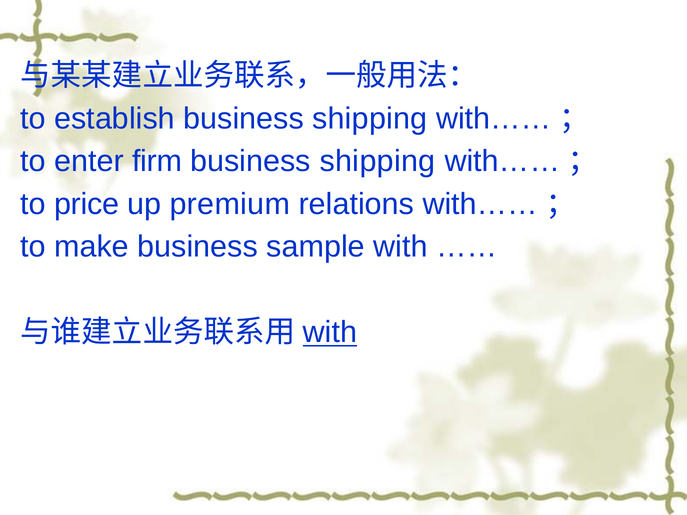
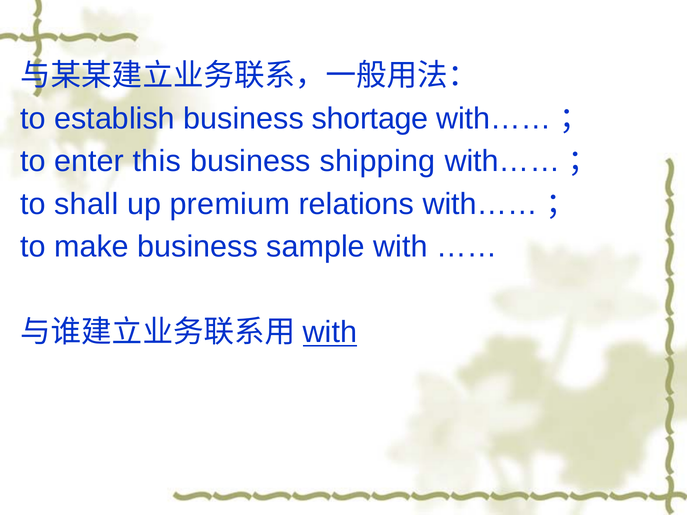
establish business shipping: shipping -> shortage (370, 119)
firm: firm -> this (157, 161)
price: price -> shall (86, 204)
